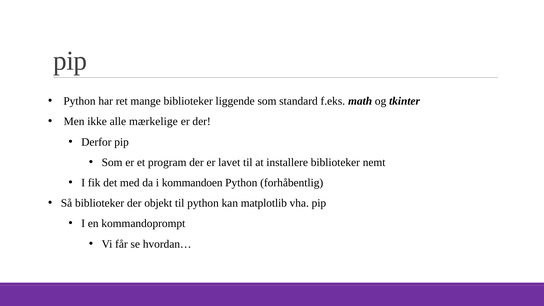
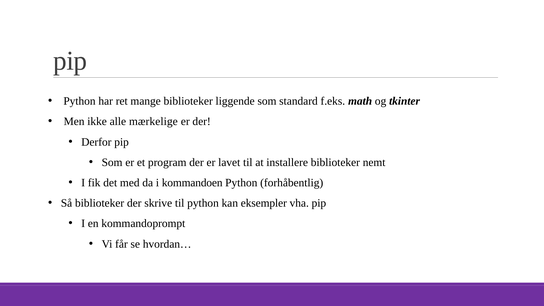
objekt: objekt -> skrive (158, 203)
matplotlib: matplotlib -> eksempler (264, 203)
